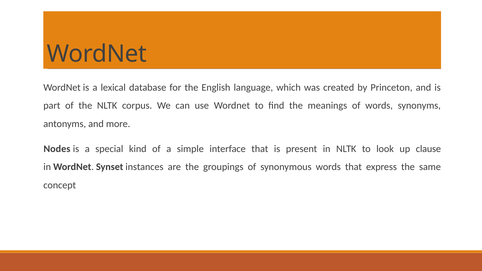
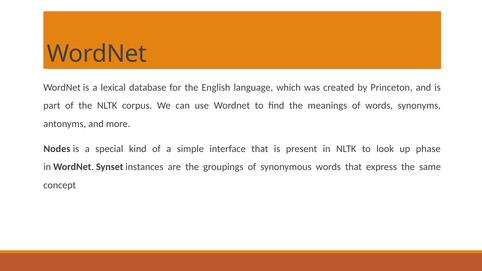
clause: clause -> phase (428, 149)
